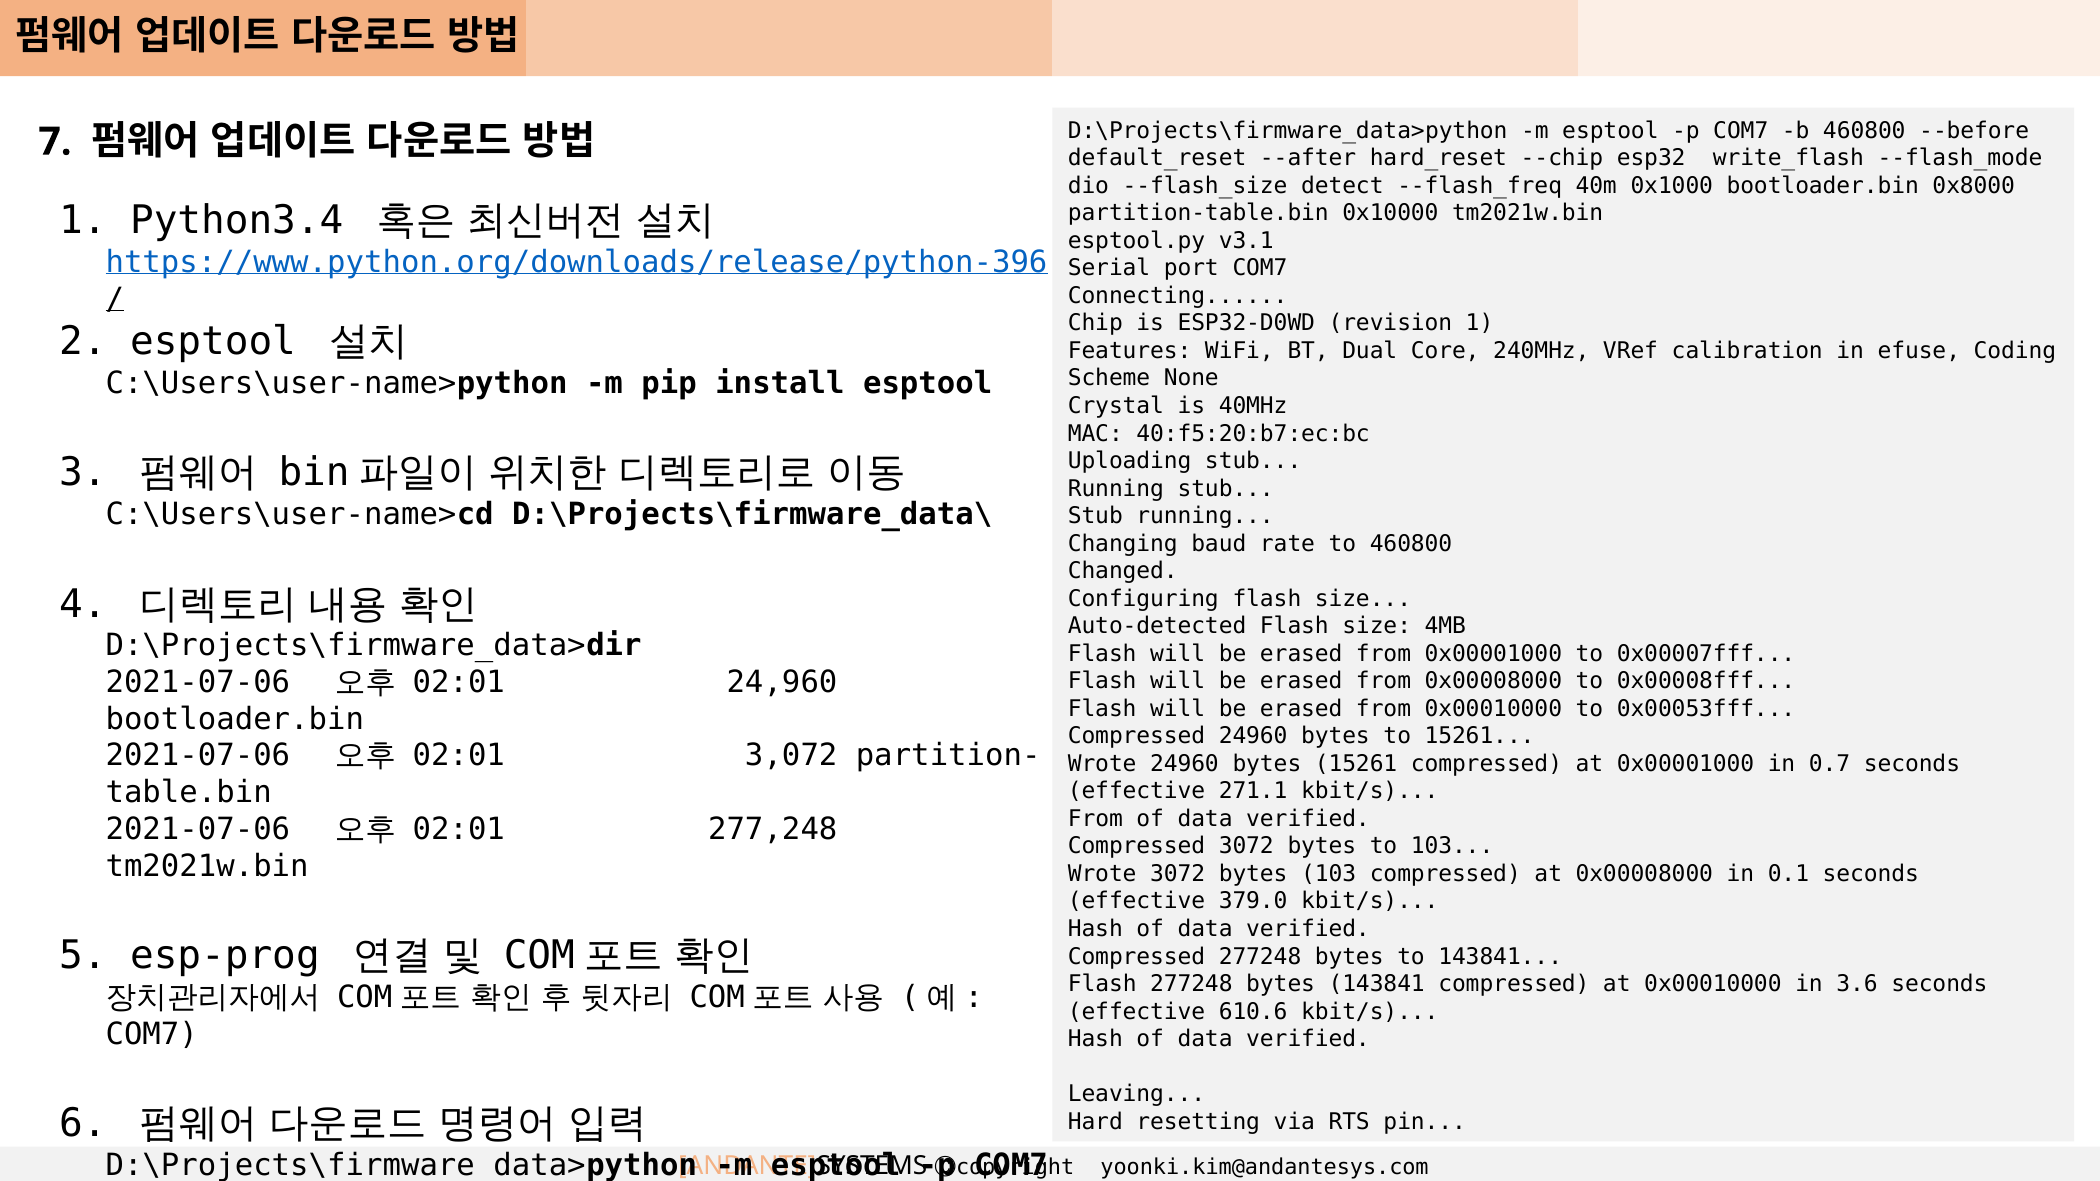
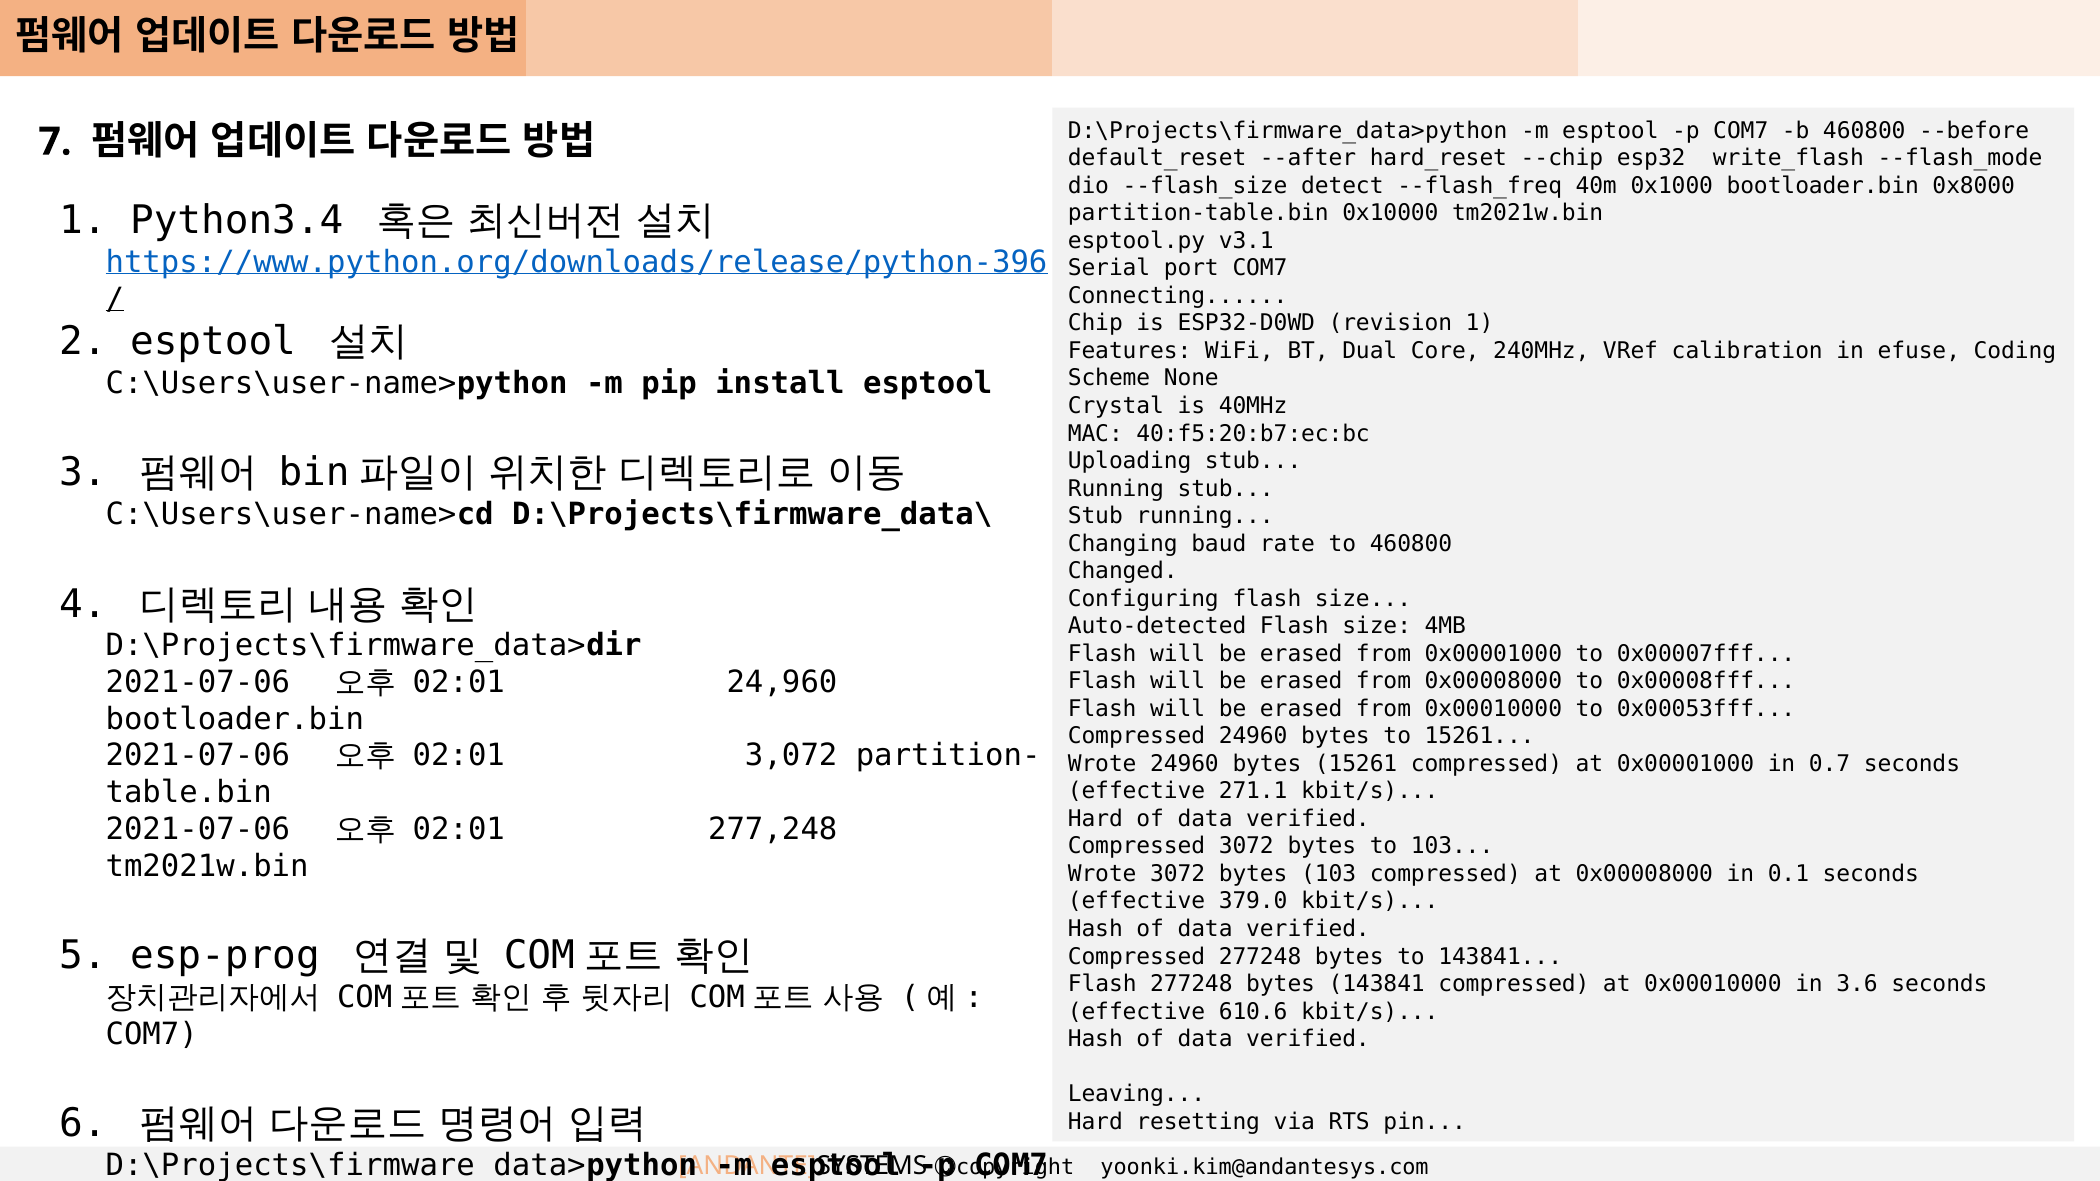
From: From -> Hard (1095, 819)
